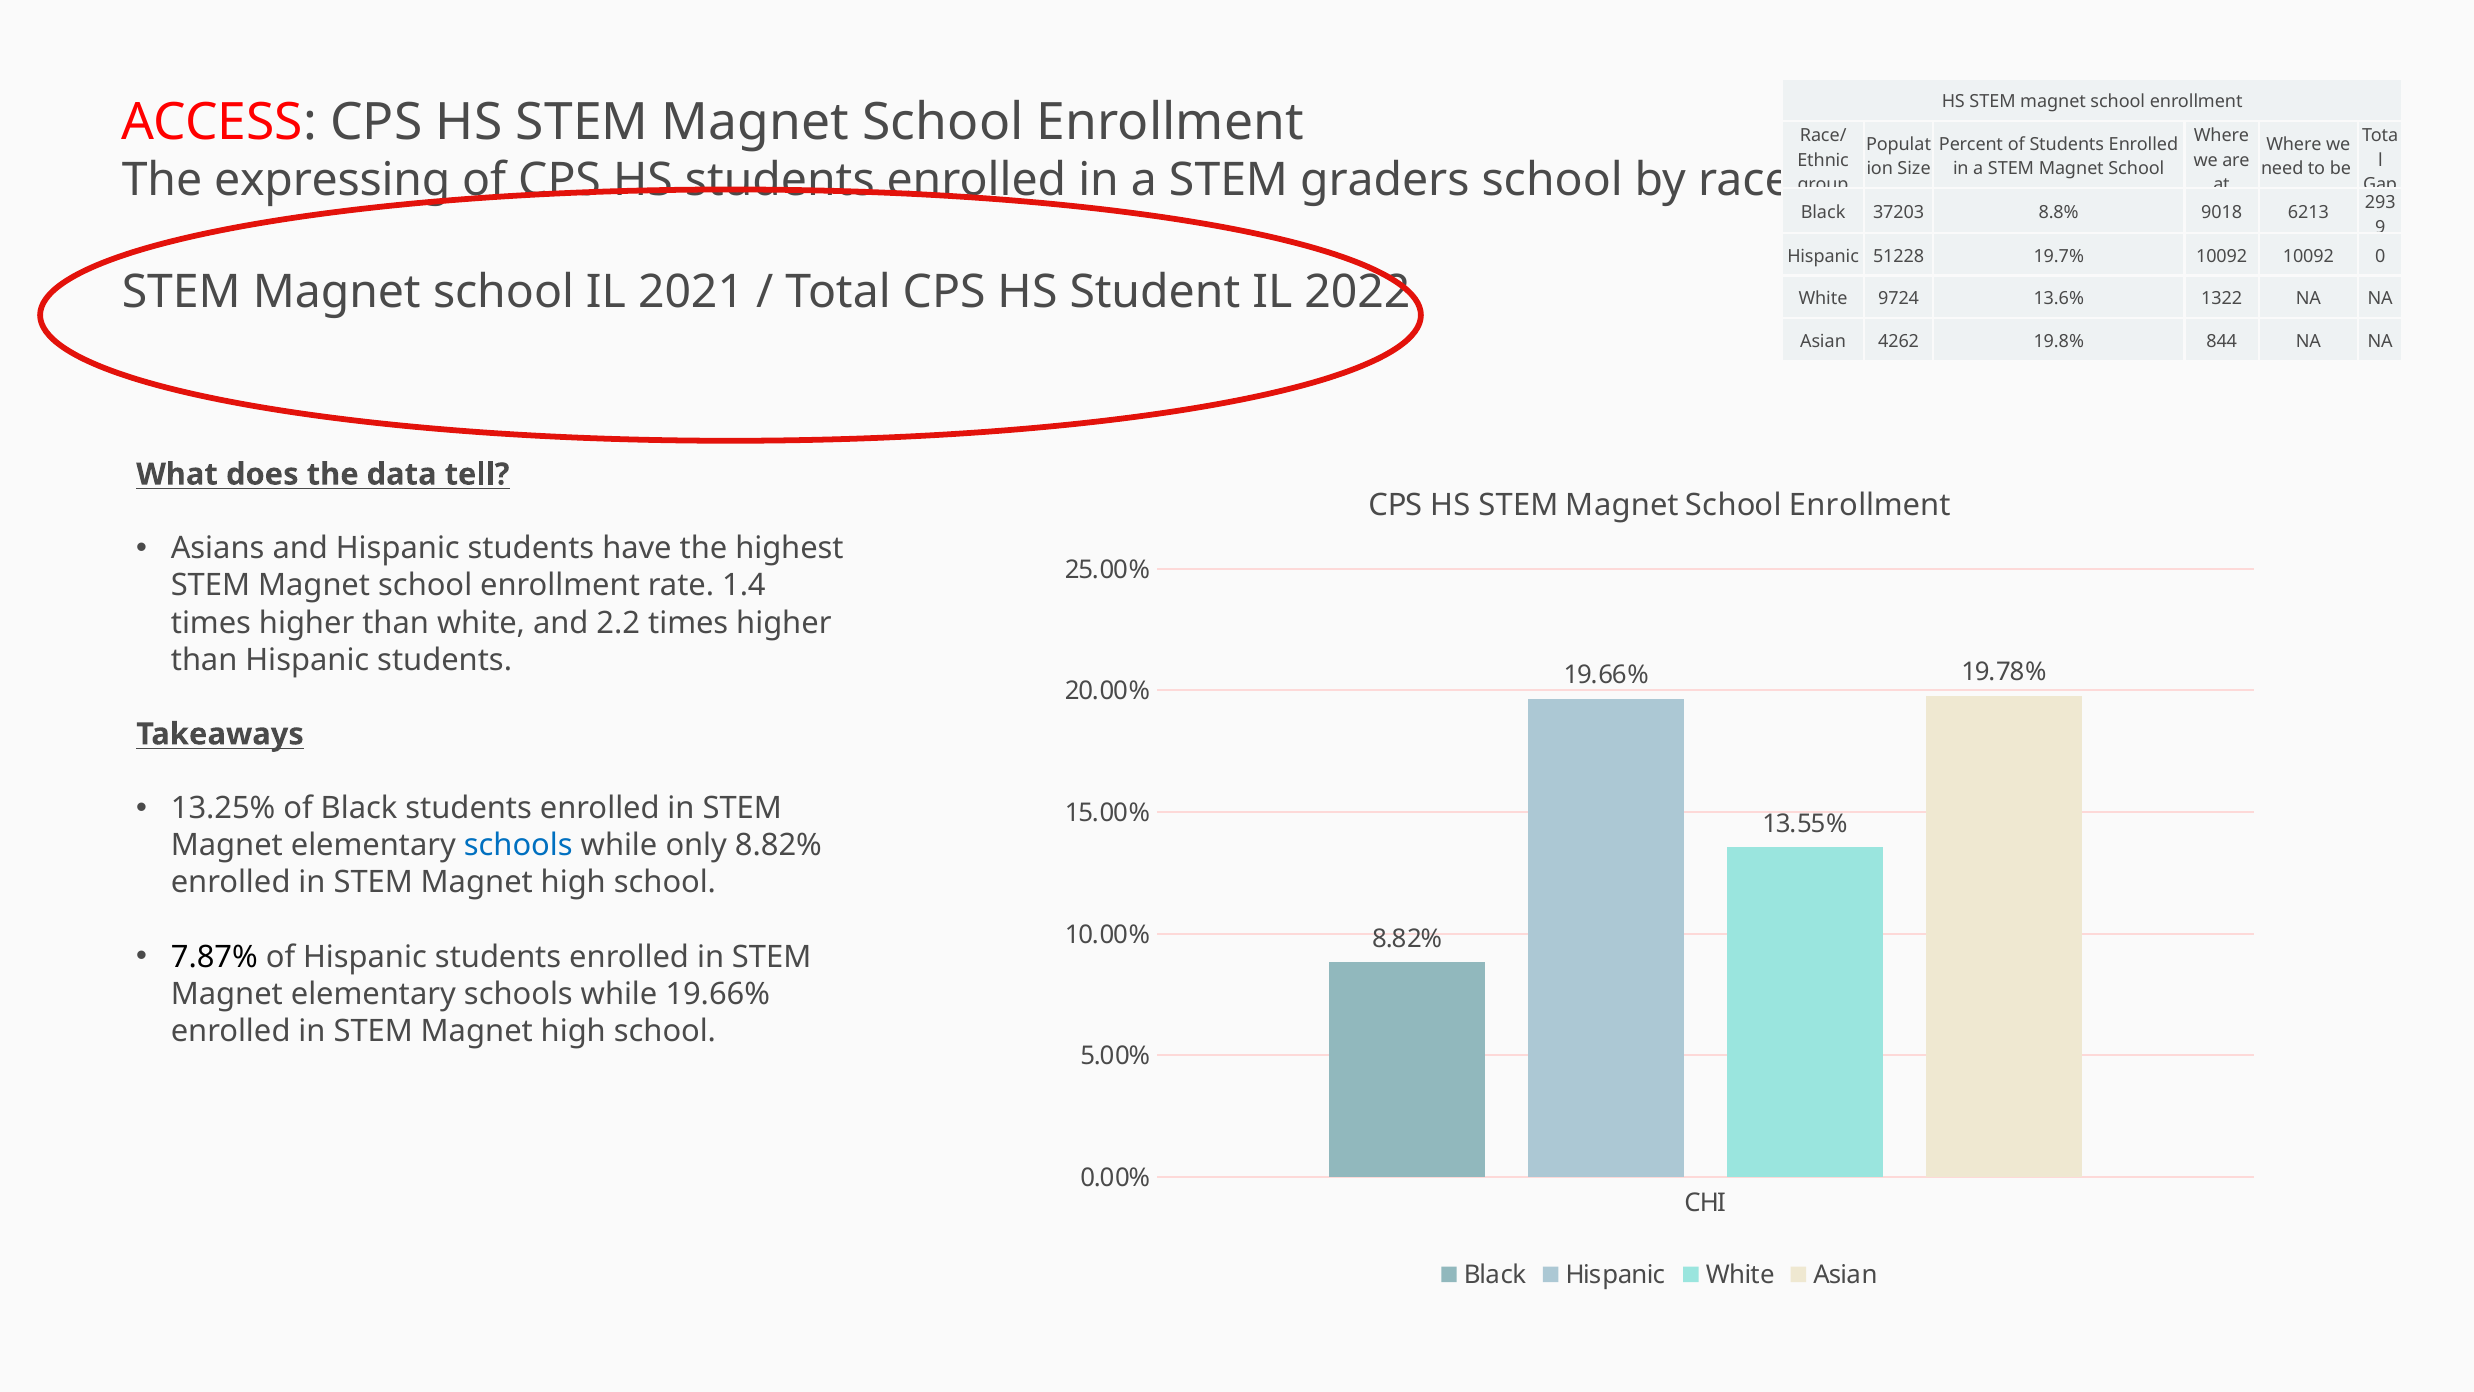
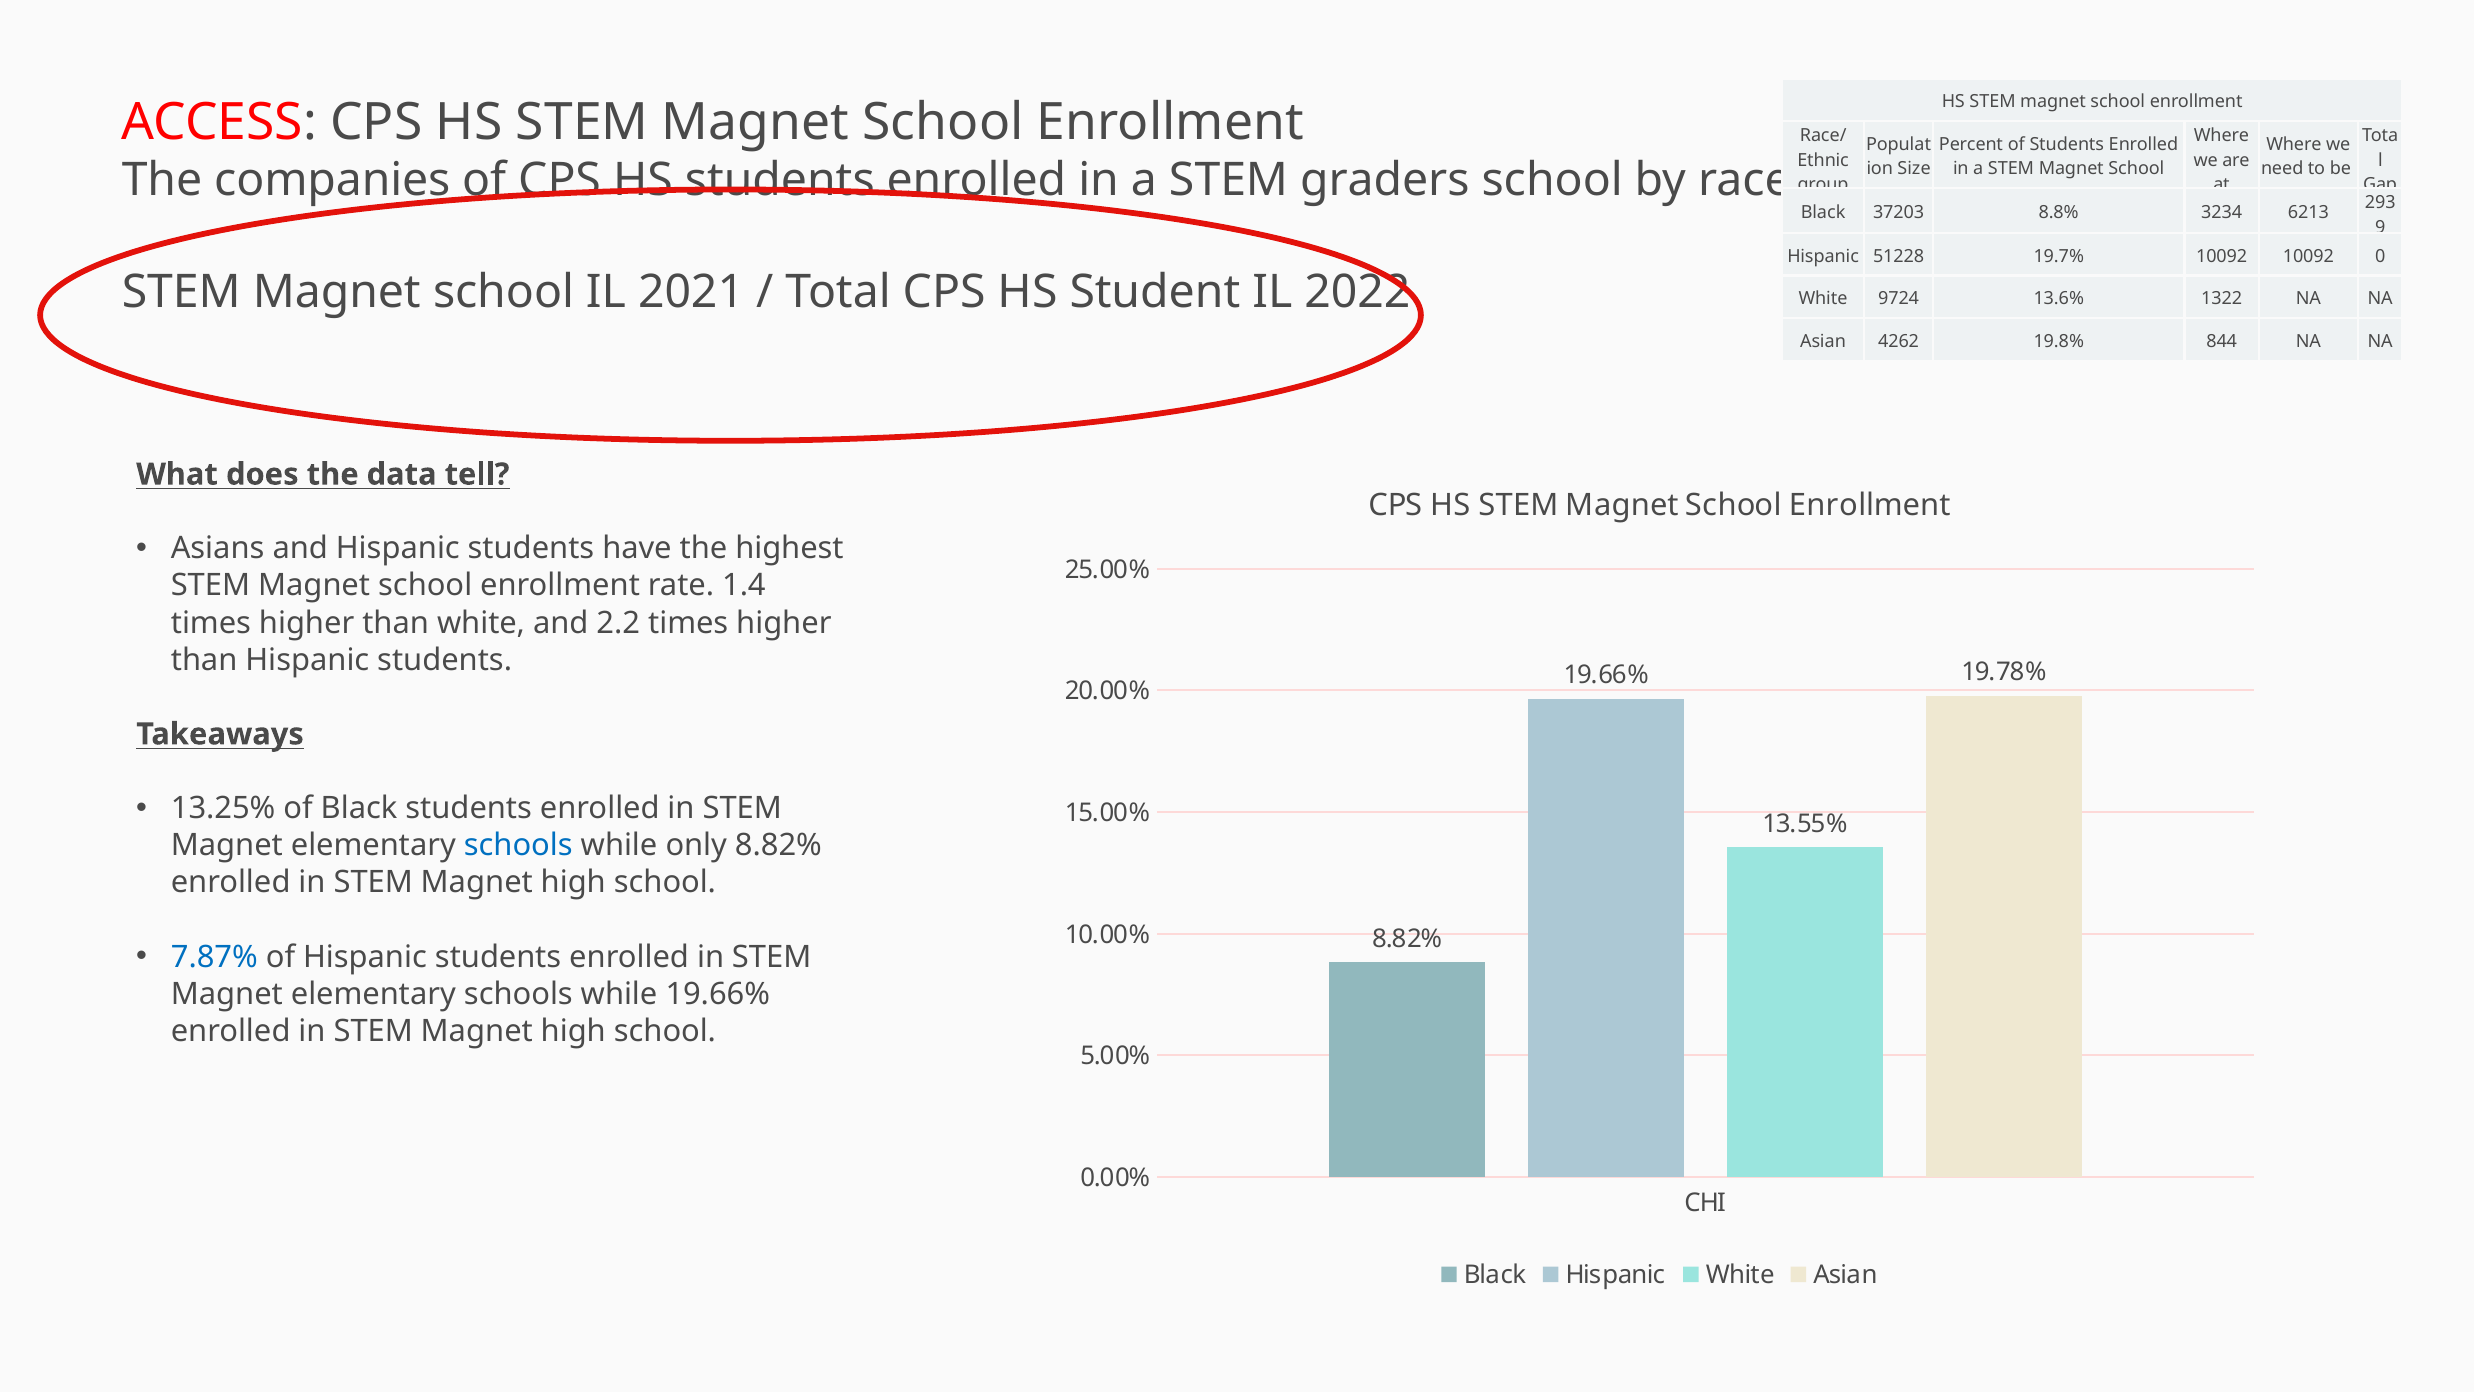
expressing: expressing -> companies (332, 180)
9018: 9018 -> 3234 (2222, 212)
7.87% colour: black -> blue (214, 957)
